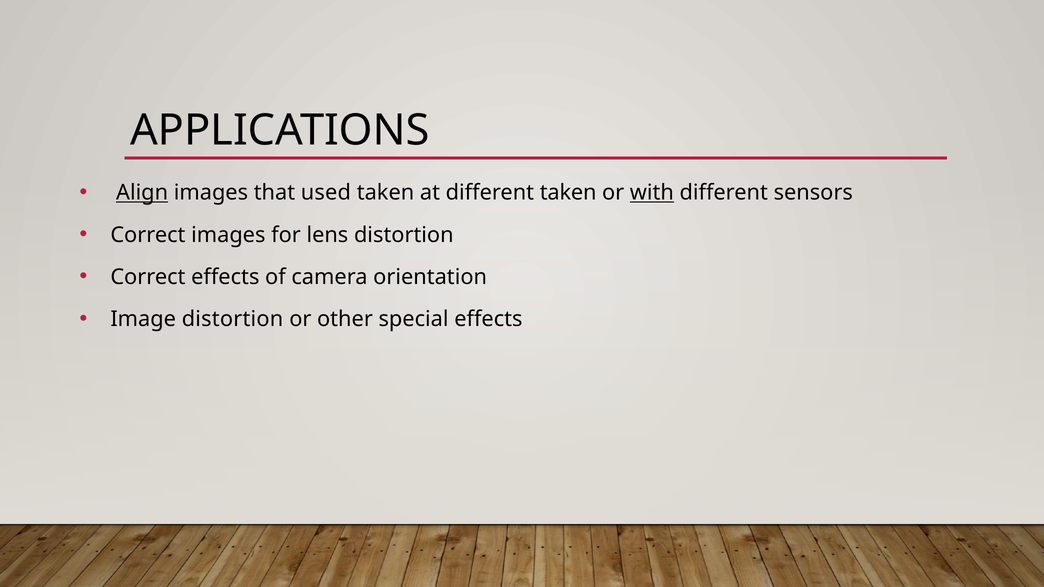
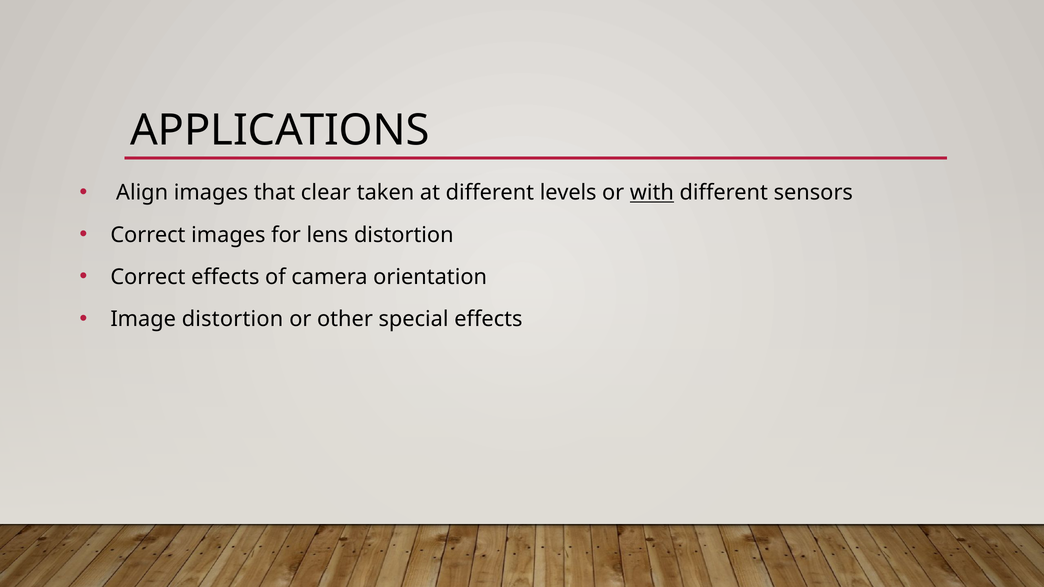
Align underline: present -> none (142, 193)
used: used -> clear (326, 193)
different taken: taken -> levels (568, 193)
